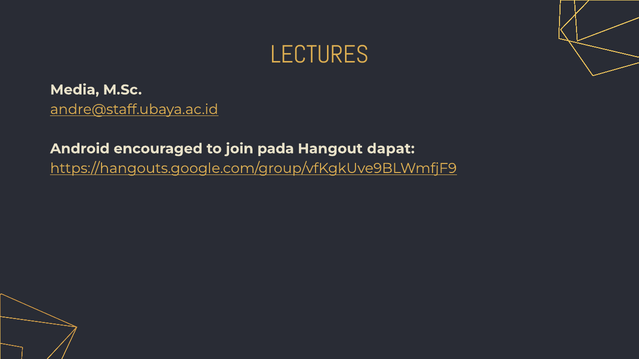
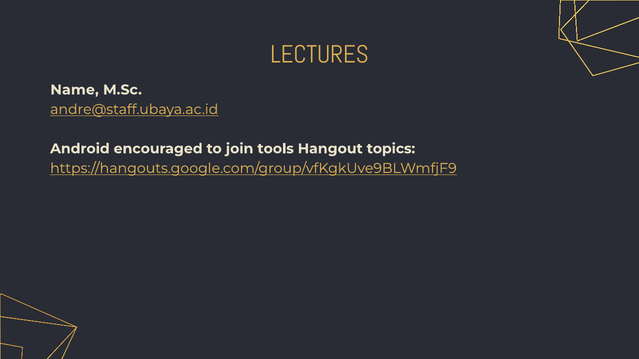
Media: Media -> Name (75, 90)
pada: pada -> tools (276, 149)
dapat: dapat -> topics (391, 149)
